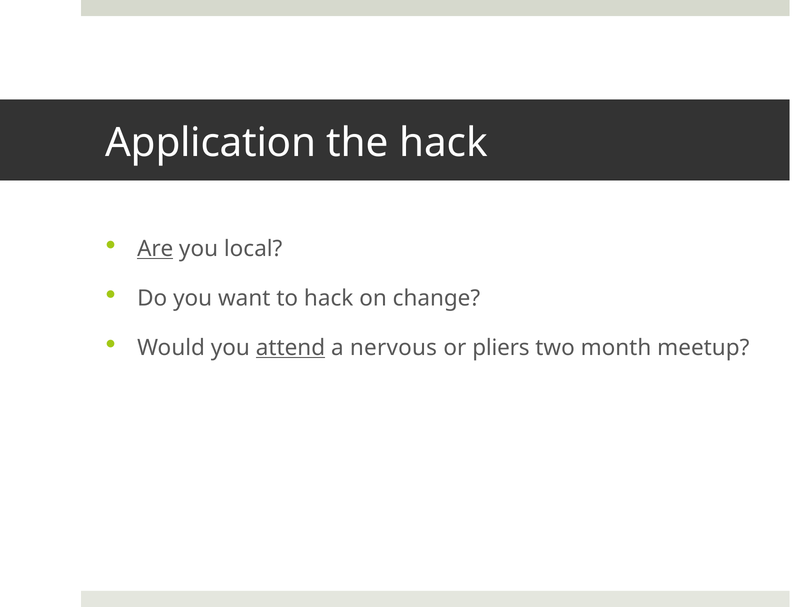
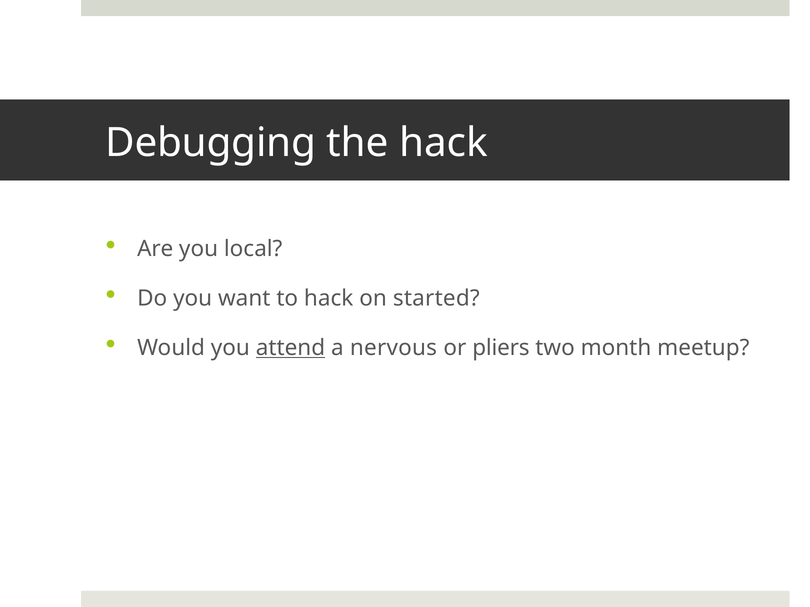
Application: Application -> Debugging (211, 143)
Are underline: present -> none (155, 249)
change: change -> started (436, 299)
